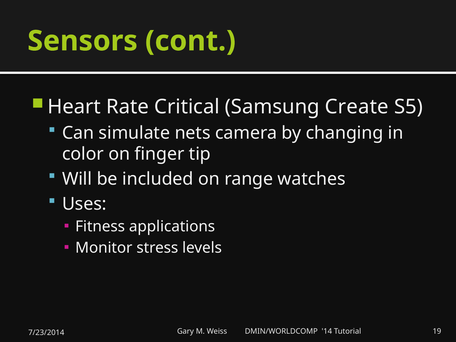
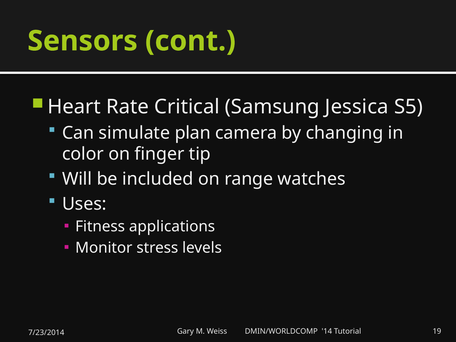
Create: Create -> Jessica (357, 107)
nets: nets -> plan (193, 133)
